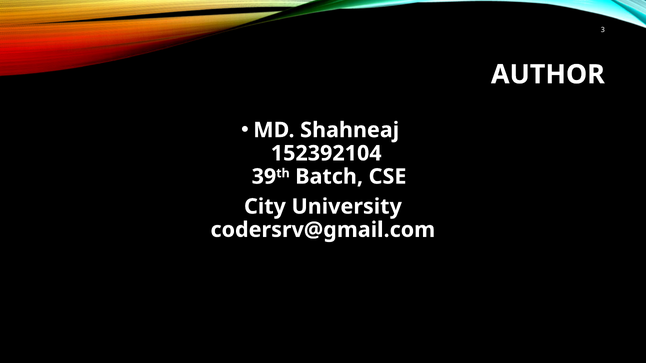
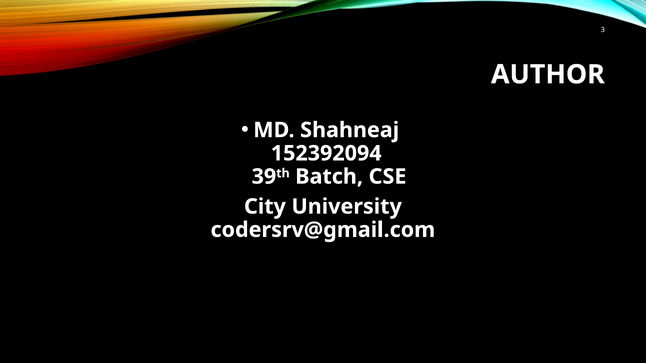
152392104: 152392104 -> 152392094 (326, 153)
